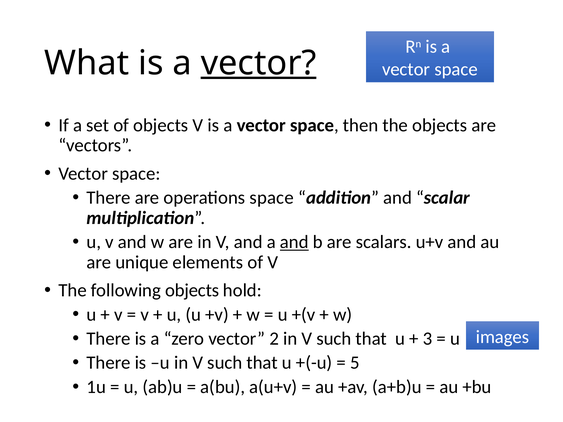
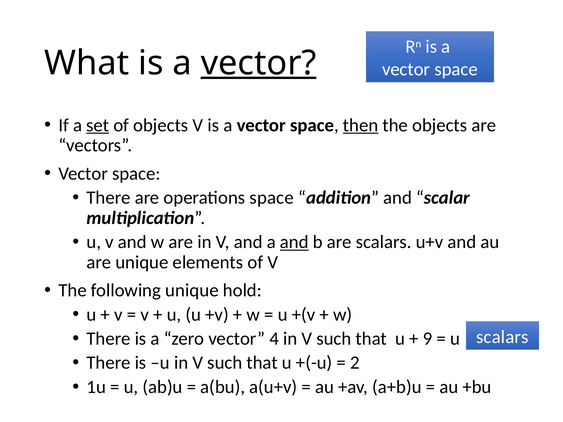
set underline: none -> present (98, 125)
then underline: none -> present (361, 125)
following objects: objects -> unique (192, 291)
2: 2 -> 4 (274, 339)
3: 3 -> 9 (428, 339)
images: images -> scalars (502, 337)
5: 5 -> 2 (355, 363)
